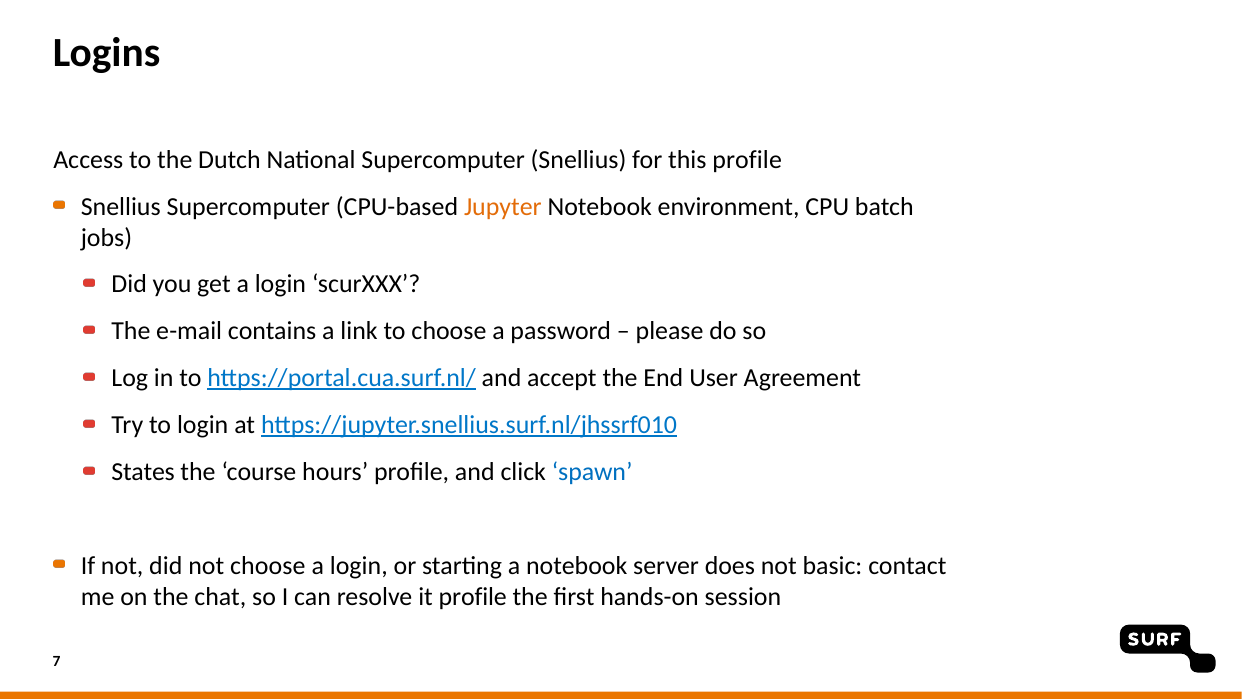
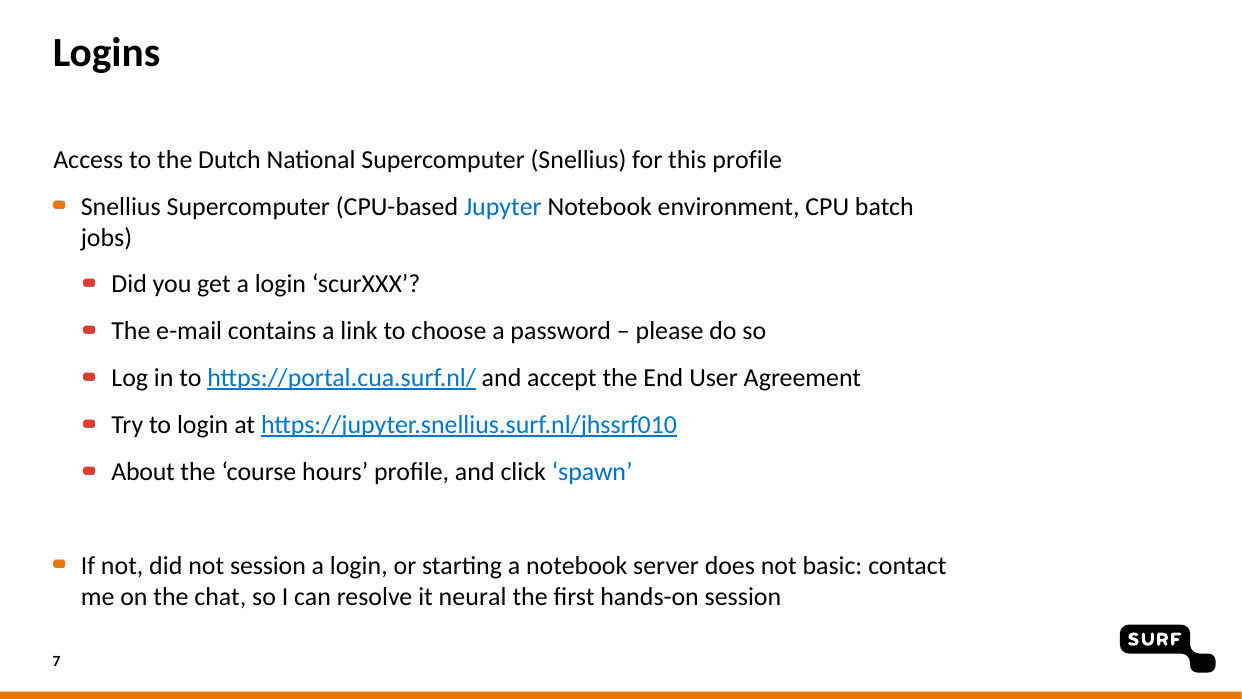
Jupyter colour: orange -> blue (503, 207)
States: States -> About (143, 472)
not choose: choose -> session (268, 565)
it profile: profile -> neural (473, 596)
